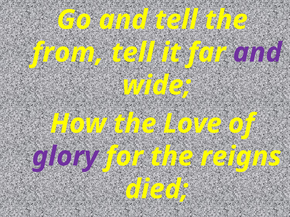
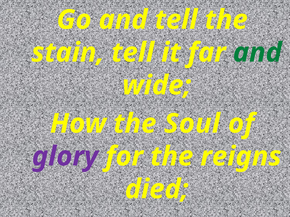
from: from -> stain (68, 53)
and colour: purple -> green (257, 53)
Love: Love -> Soul (192, 124)
